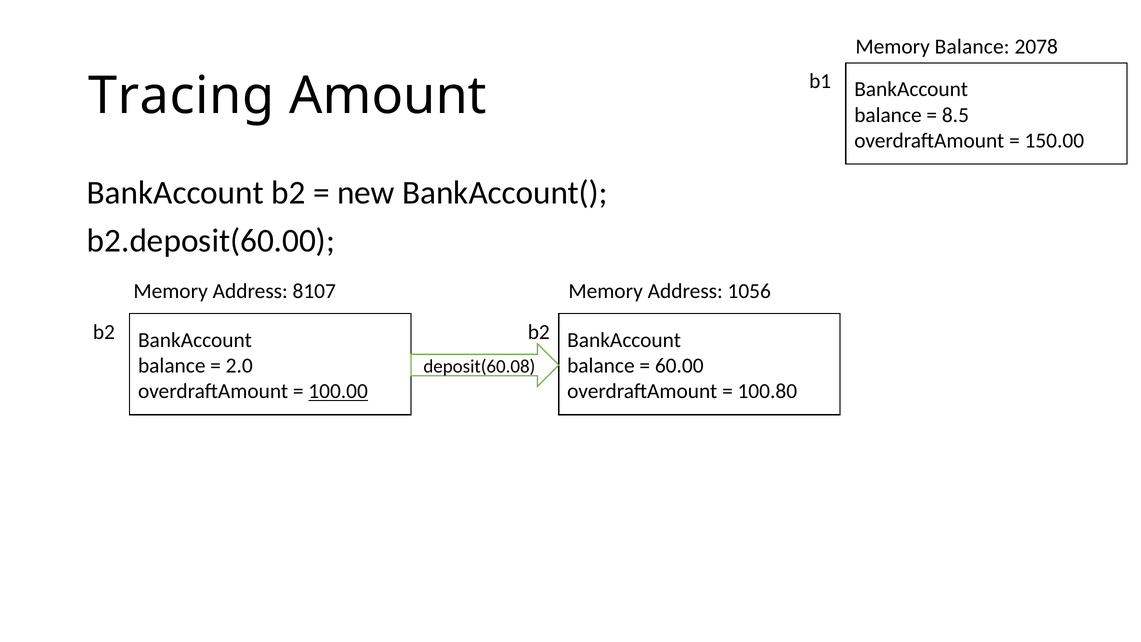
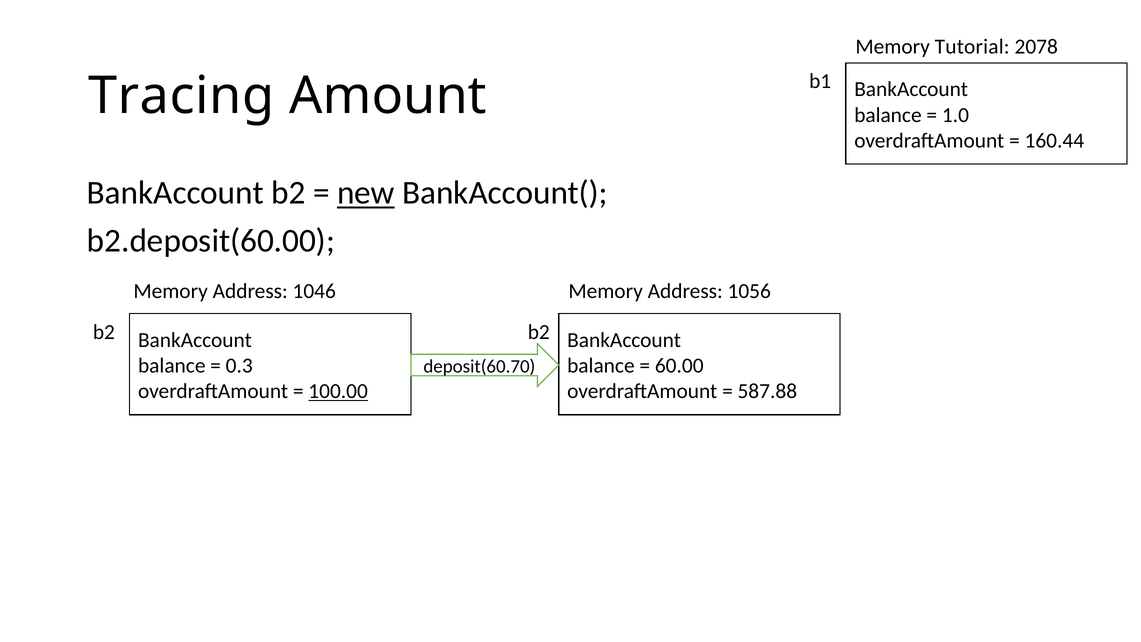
Memory Balance: Balance -> Tutorial (972, 47)
8.5: 8.5 -> 1.0 (955, 115)
150.00: 150.00 -> 160.44 (1054, 141)
new underline: none -> present (366, 193)
8107: 8107 -> 1046 (314, 291)
2.0: 2.0 -> 0.3 (239, 366)
deposit(60.08: deposit(60.08 -> deposit(60.70 (479, 366)
100.80: 100.80 -> 587.88 (767, 391)
